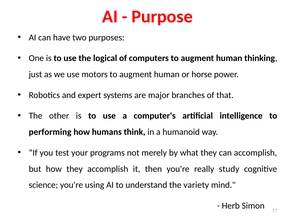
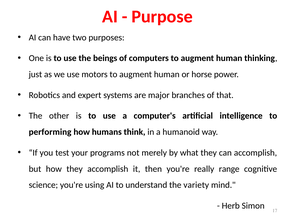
logical: logical -> beings (105, 58)
study: study -> range (229, 169)
